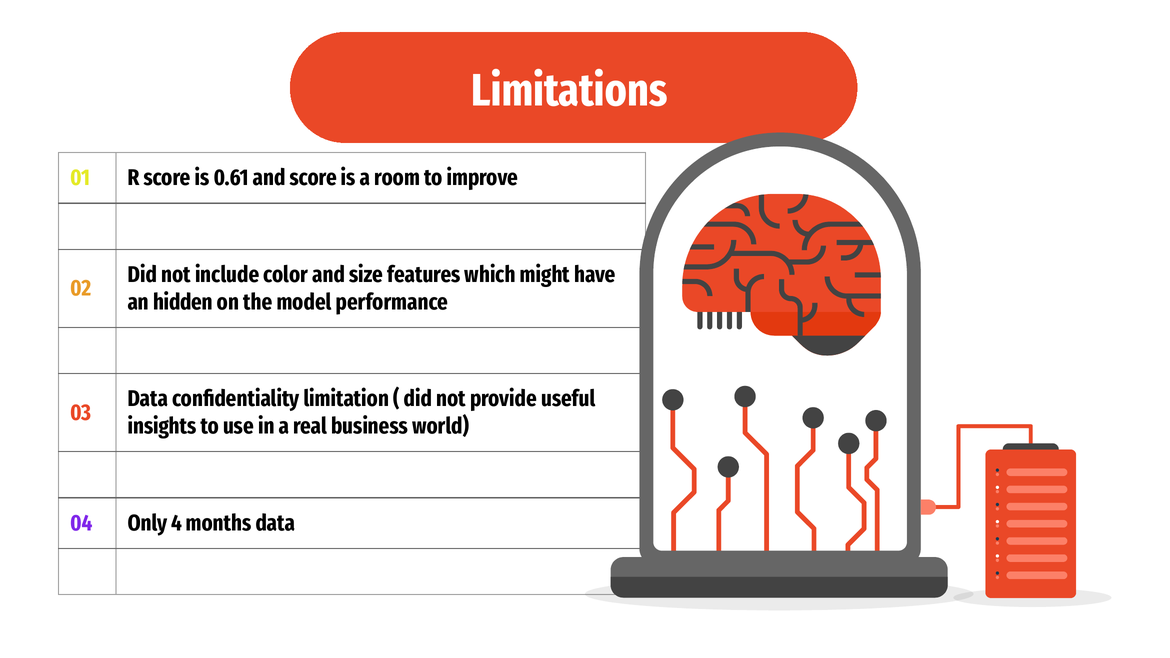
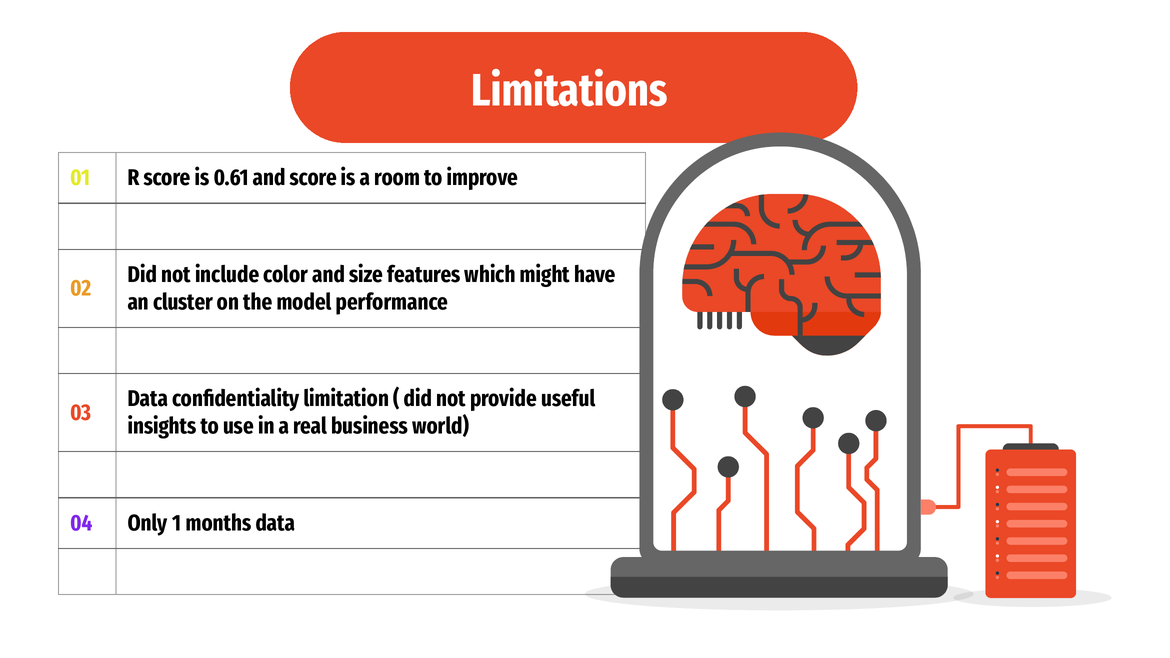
hidden: hidden -> cluster (183, 302)
4: 4 -> 1 (176, 523)
